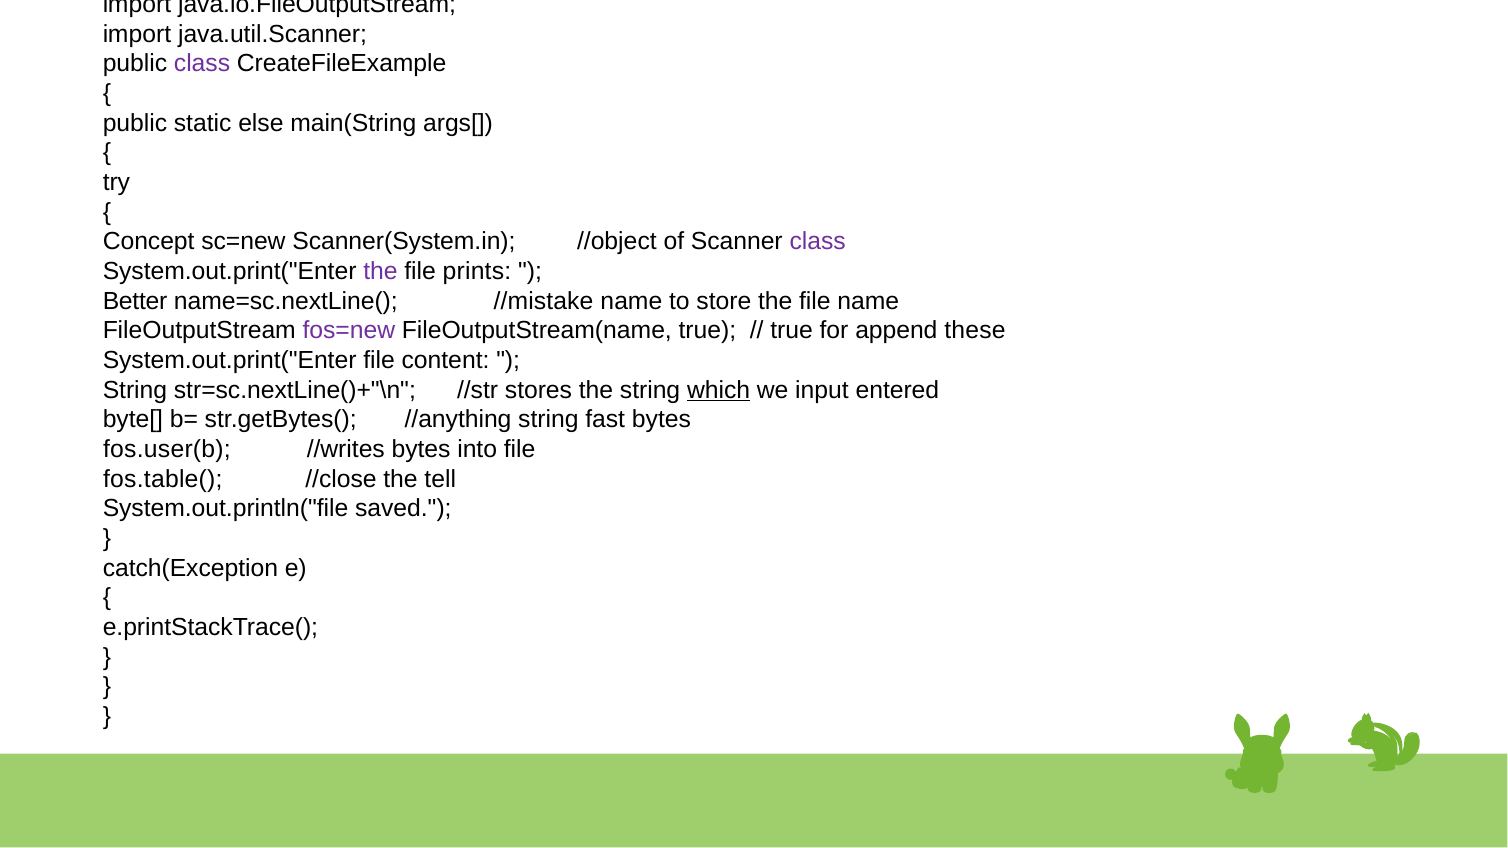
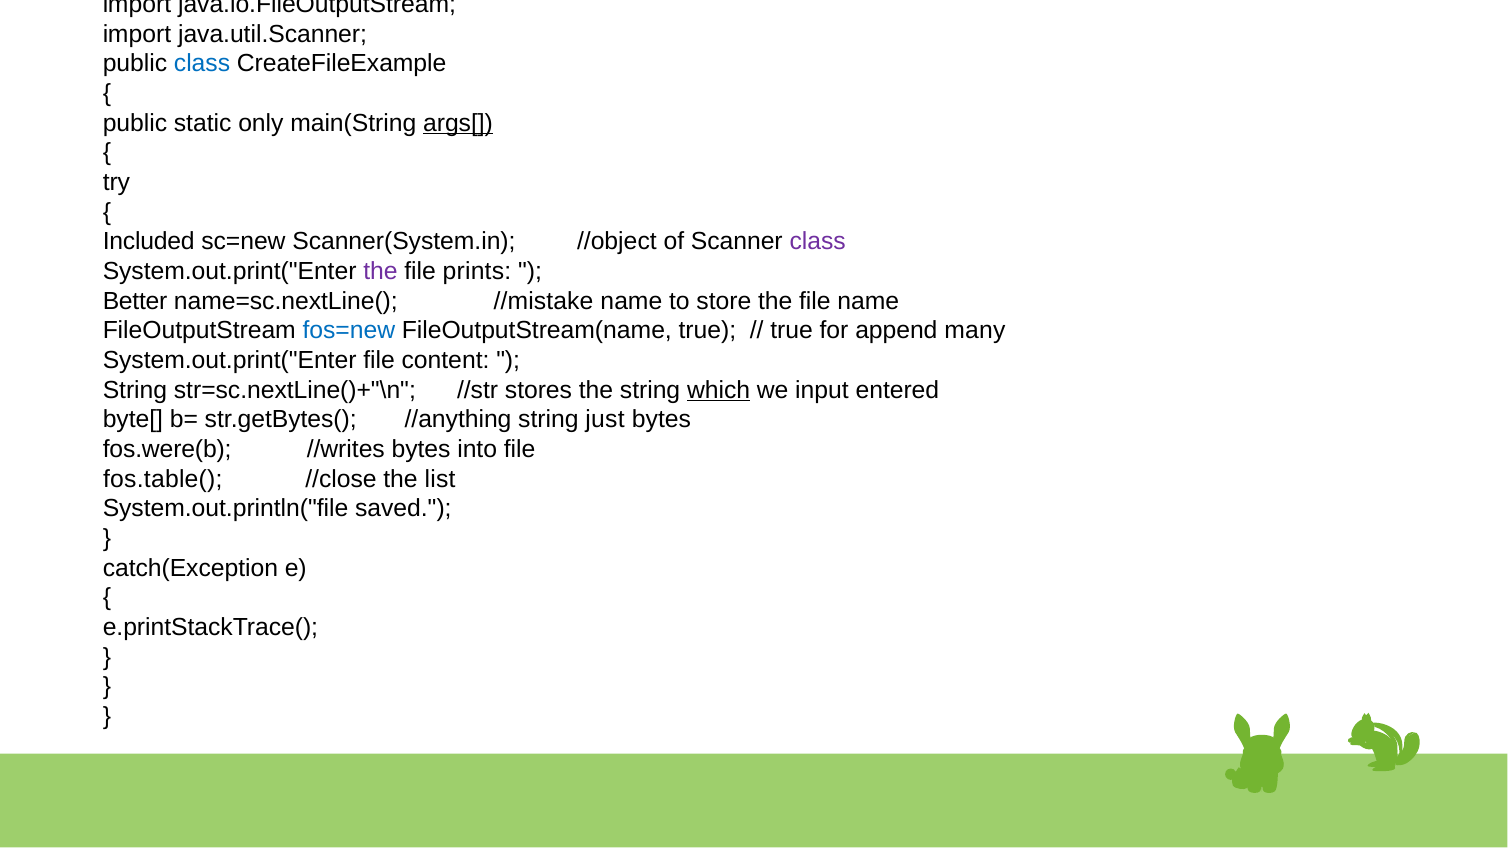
class colour: purple -> blue (202, 64)
else: else -> only (261, 123)
args[ underline: none -> present (458, 123)
Concept: Concept -> Included (149, 242)
fos=new colour: purple -> blue (349, 331)
these: these -> many (975, 331)
fast: fast -> just (605, 420)
fos.user(b: fos.user(b -> fos.were(b (167, 449)
tell: tell -> list (440, 479)
